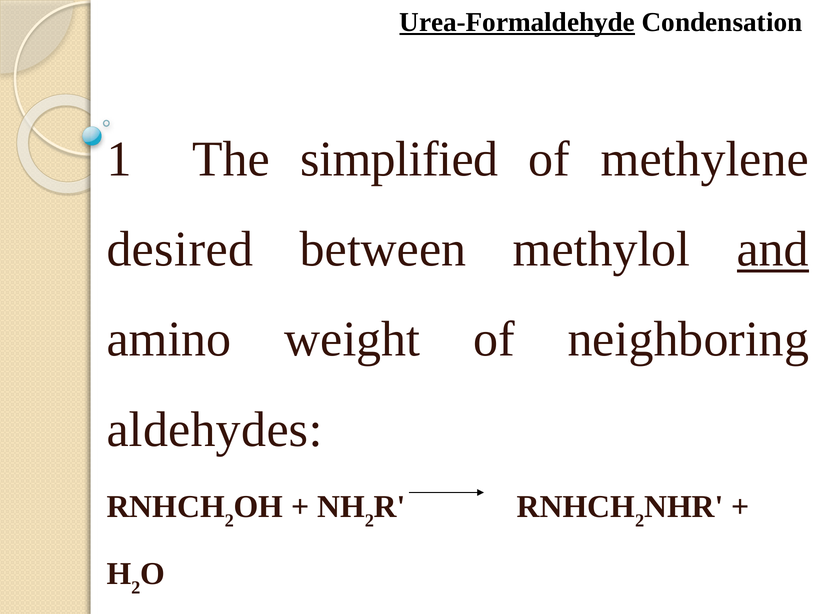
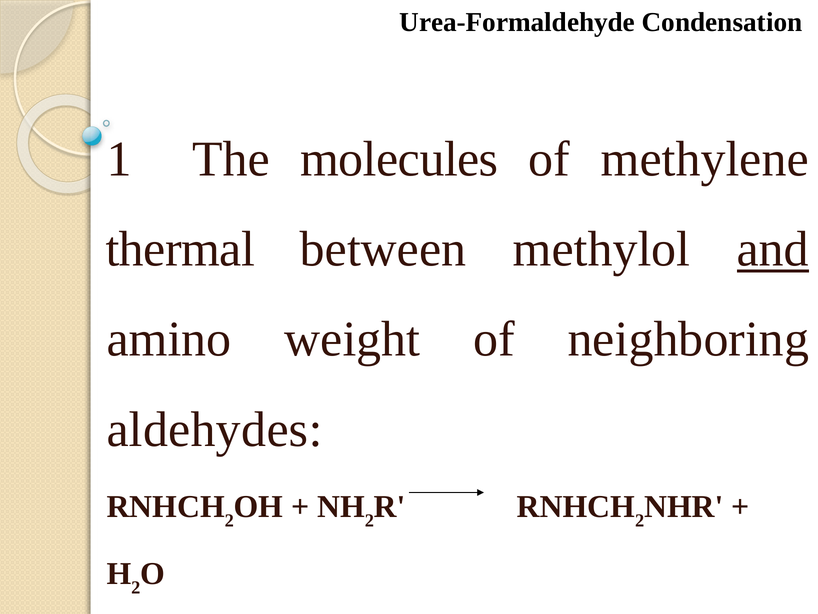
Urea-Formaldehyde underline: present -> none (517, 22)
simplified: simplified -> molecules (399, 159)
desired: desired -> thermal (180, 249)
